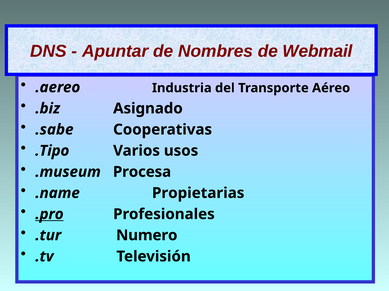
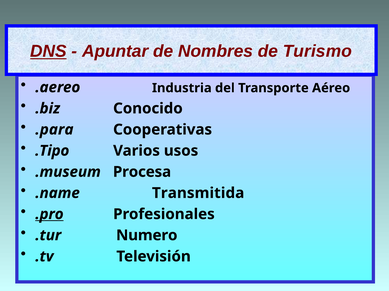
DNS underline: none -> present (48, 51)
Webmail: Webmail -> Turismo (317, 51)
Asignado: Asignado -> Conocido (148, 109)
.sabe: .sabe -> .para (54, 130)
Propietarias: Propietarias -> Transmitida (198, 193)
